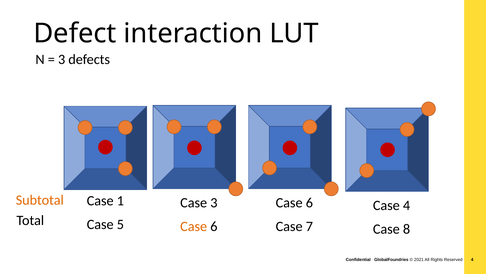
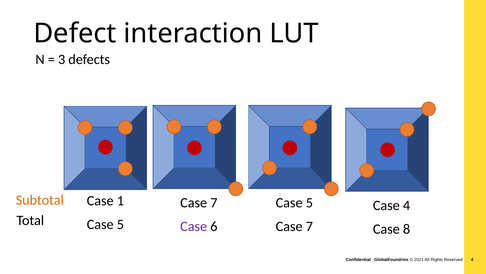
1 Case 3: 3 -> 7 (214, 202)
6: 6 -> 5 (309, 202)
Case colour: orange -> purple (194, 226)
